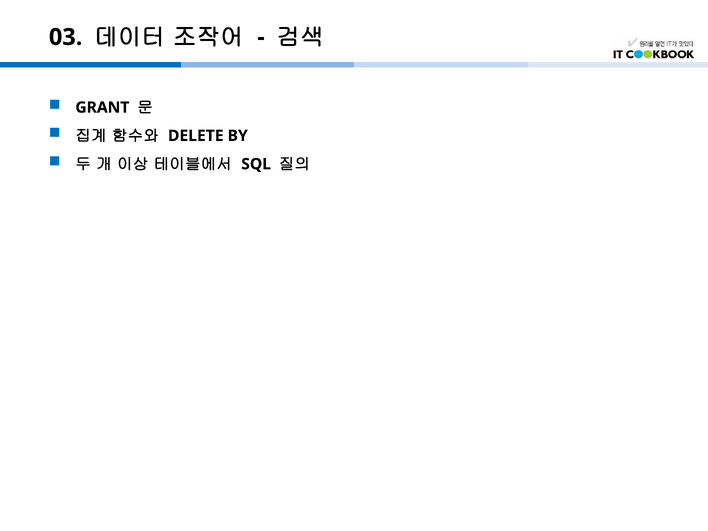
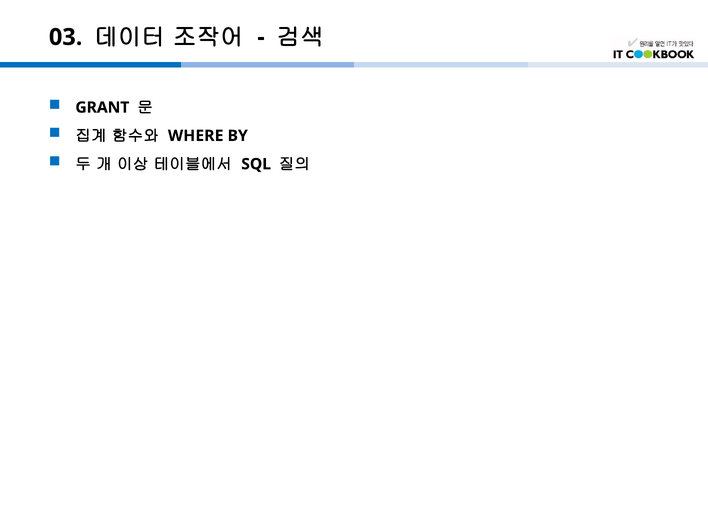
DELETE: DELETE -> WHERE (196, 136)
